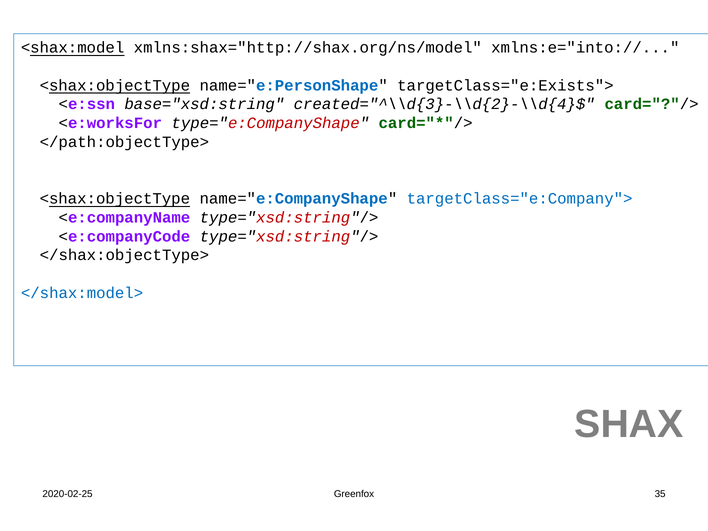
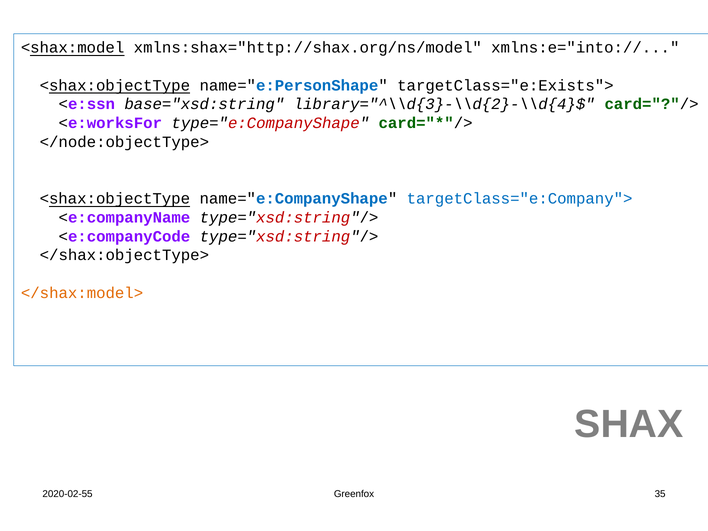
created="^\\d{3}-\\d{2}-\\d{4}$: created="^\\d{3}-\\d{2}-\\d{4}$ -> library="^\\d{3}-\\d{2}-\\d{4}$ (444, 104)
</path:objectType>: </path:objectType> -> </node:objectType> (124, 142)
</shax:model> colour: blue -> orange (82, 293)
2020-02-25: 2020-02-25 -> 2020-02-55 (68, 494)
